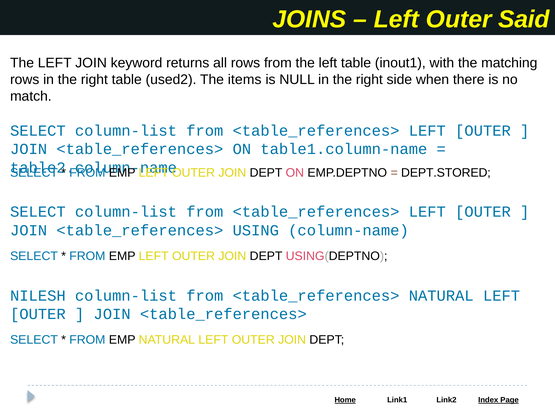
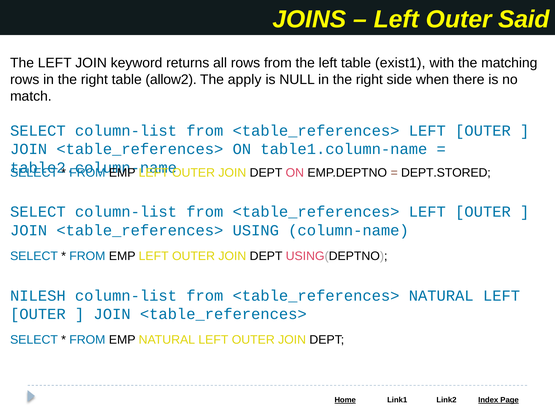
inout1: inout1 -> exist1 (400, 63)
used2: used2 -> allow2 (171, 80)
items: items -> apply (245, 80)
